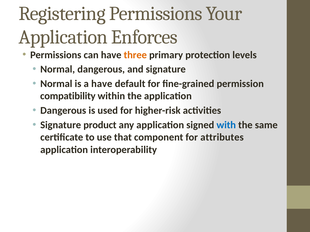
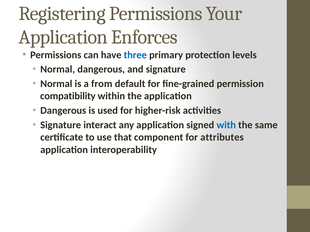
three colour: orange -> blue (135, 55)
a have: have -> from (102, 84)
product: product -> interact (100, 125)
